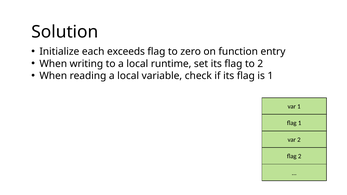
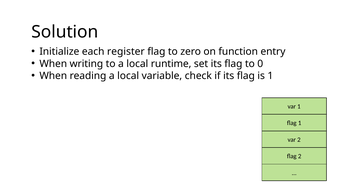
exceeds: exceeds -> register (126, 52)
to 2: 2 -> 0 (260, 64)
